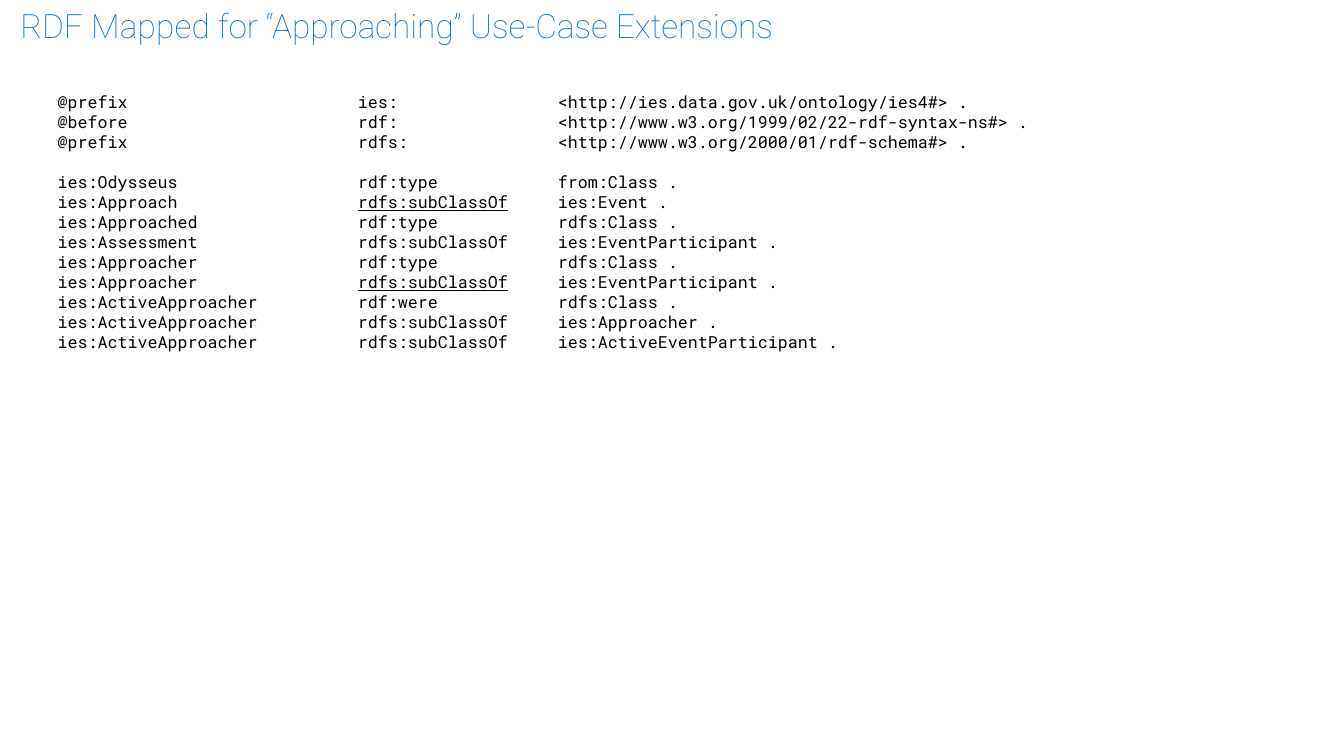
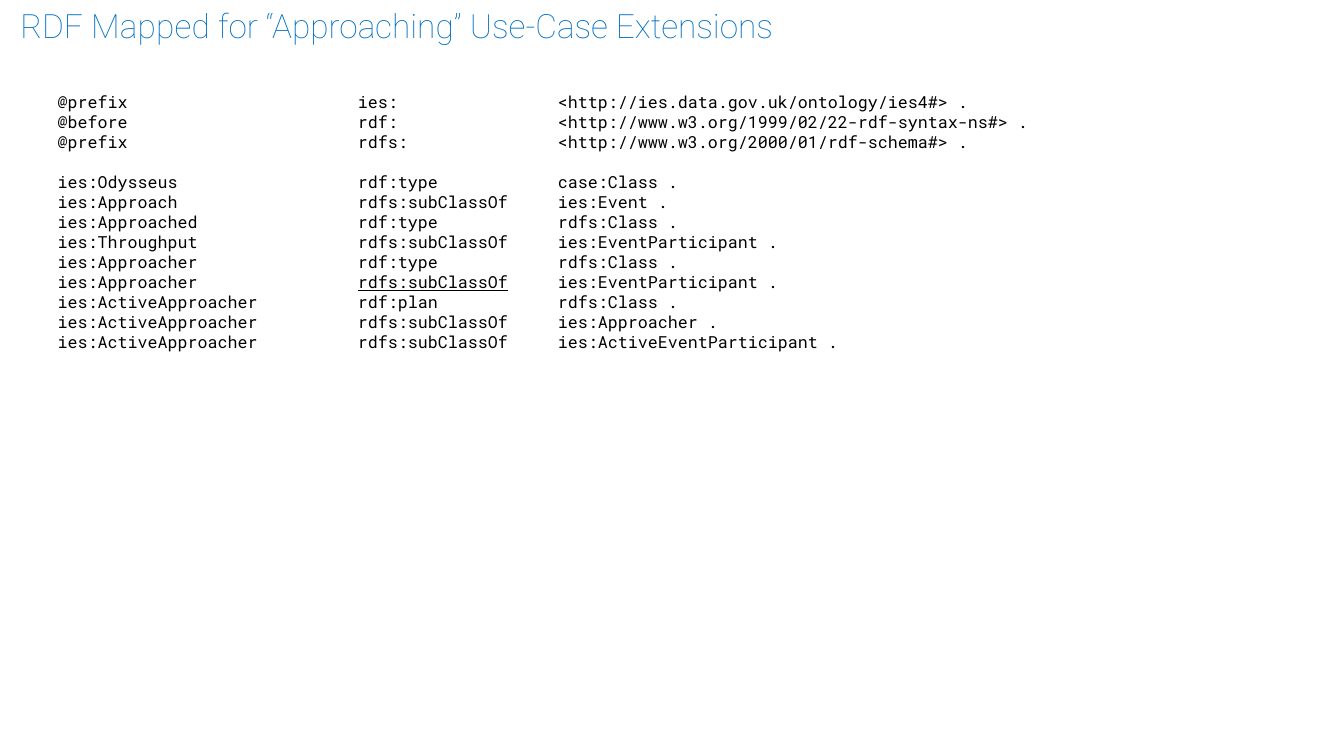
from:Class: from:Class -> case:Class (608, 183)
rdfs:subClassOf underline: present -> none (433, 203)
ies:Assessment: ies:Assessment -> ies:Throughput (128, 243)
rdf:were: rdf:were -> rdf:plan (398, 303)
